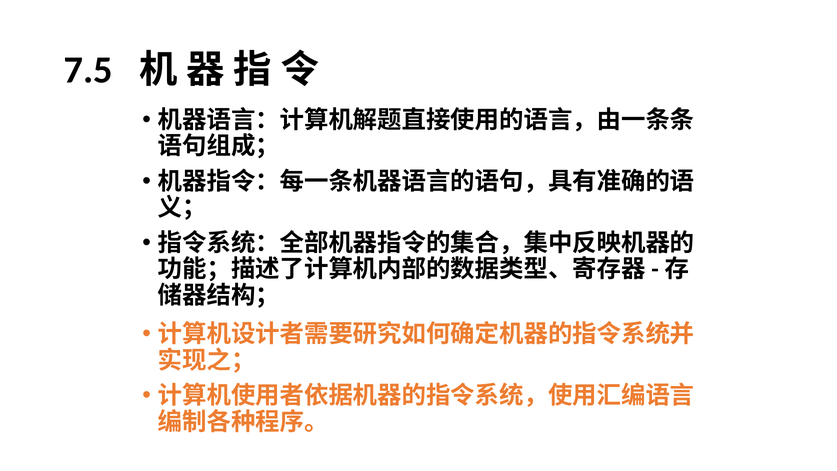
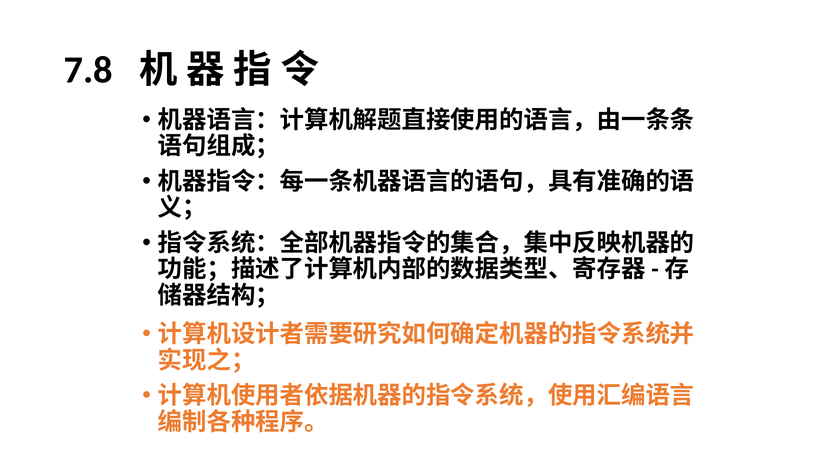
7.5: 7.5 -> 7.8 (88, 70)
